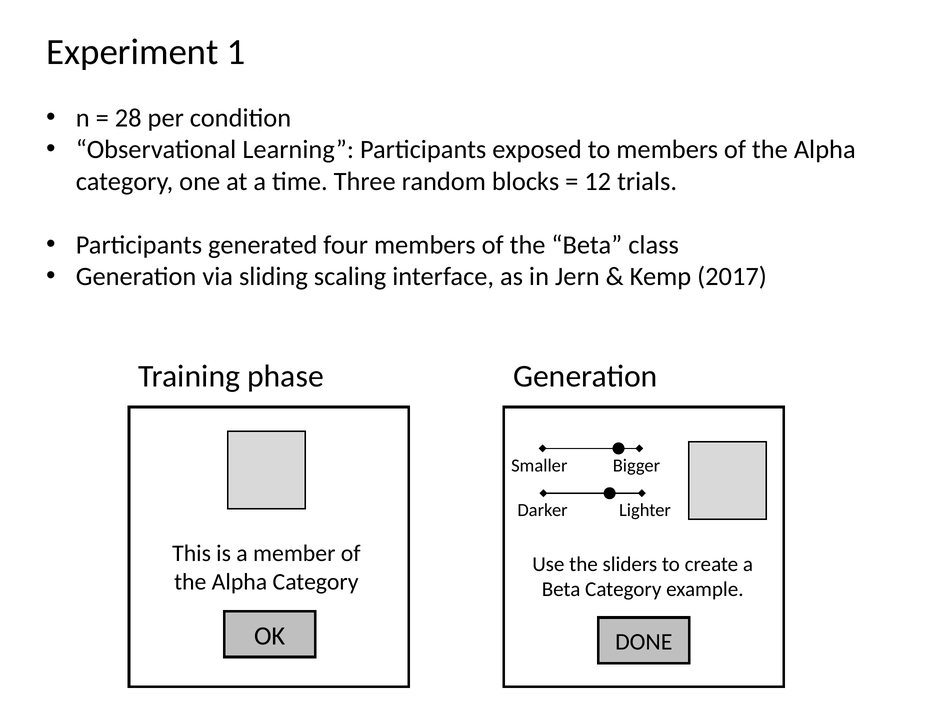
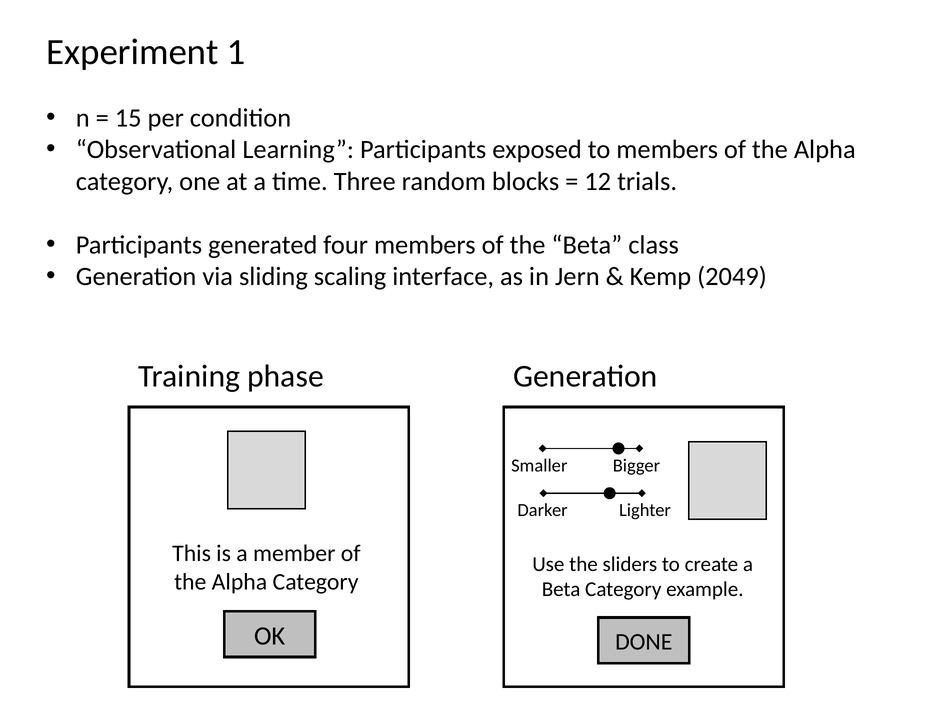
28: 28 -> 15 (128, 118)
2017: 2017 -> 2049 (732, 277)
